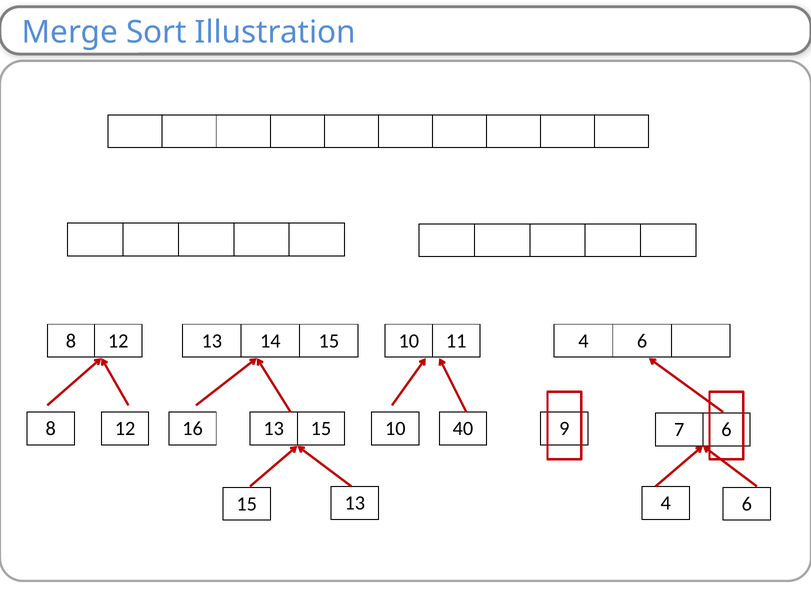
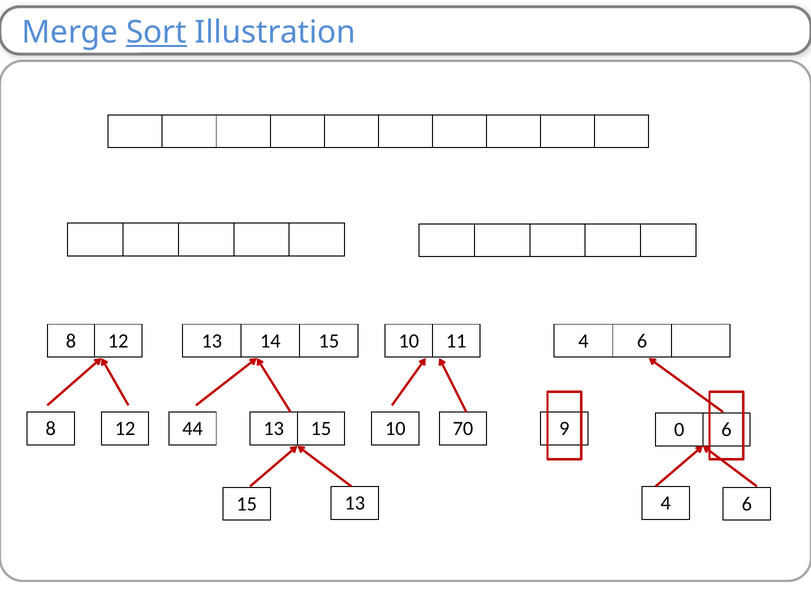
Sort underline: none -> present (156, 33)
16: 16 -> 44 (193, 429)
40: 40 -> 70 (463, 429)
7: 7 -> 0 (679, 430)
